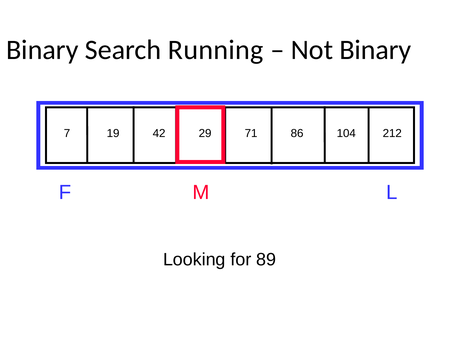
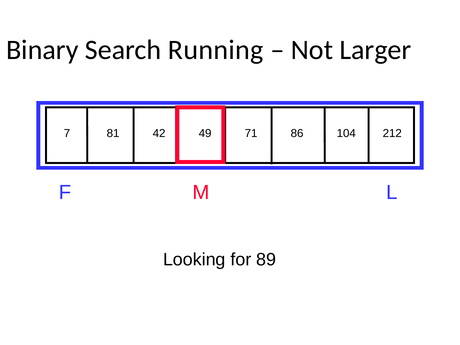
Not Binary: Binary -> Larger (375, 50)
19: 19 -> 81 (113, 133)
29: 29 -> 49 (205, 133)
